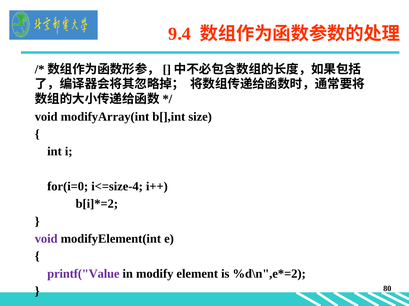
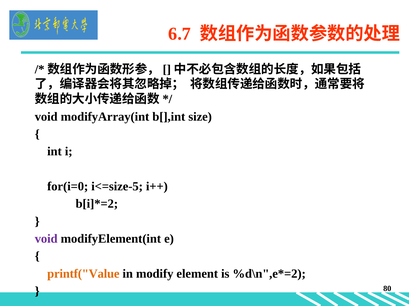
9.4: 9.4 -> 6.7 (180, 34)
i<=size-4: i<=size-4 -> i<=size-5 (117, 187)
printf("Value colour: purple -> orange (83, 274)
